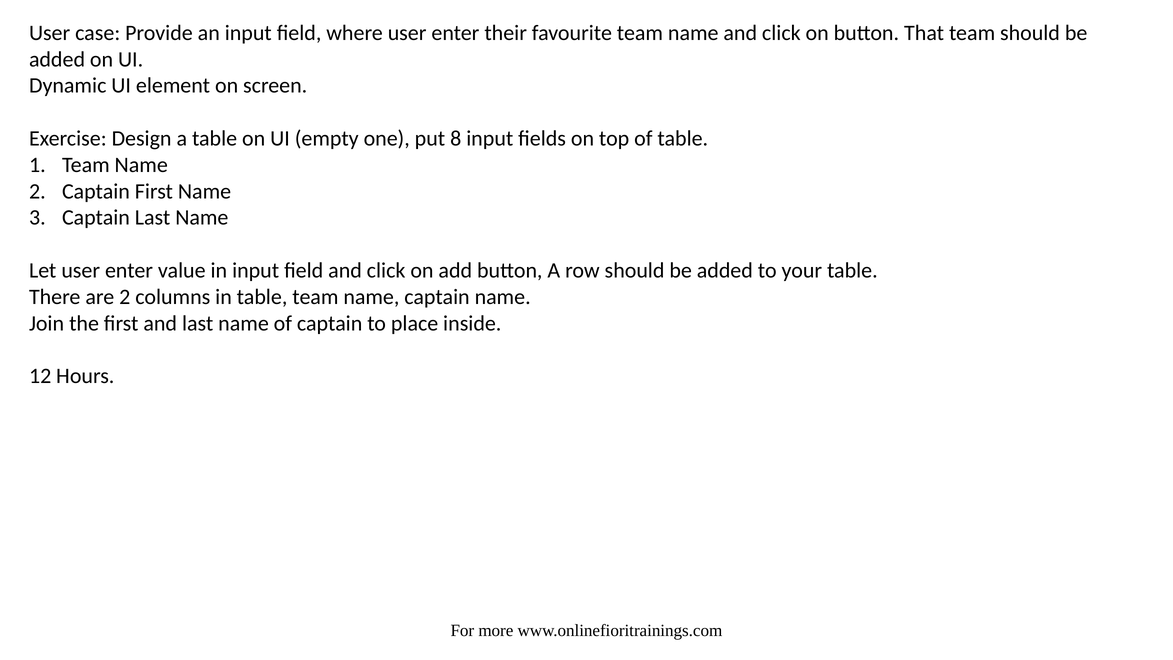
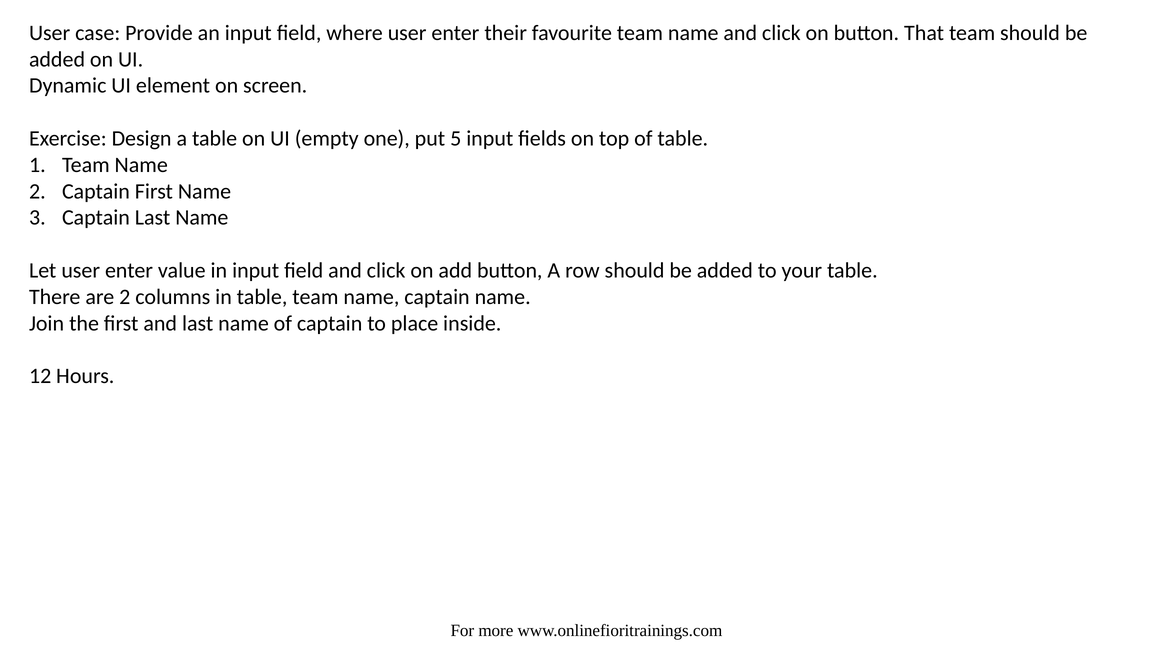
8: 8 -> 5 (456, 138)
